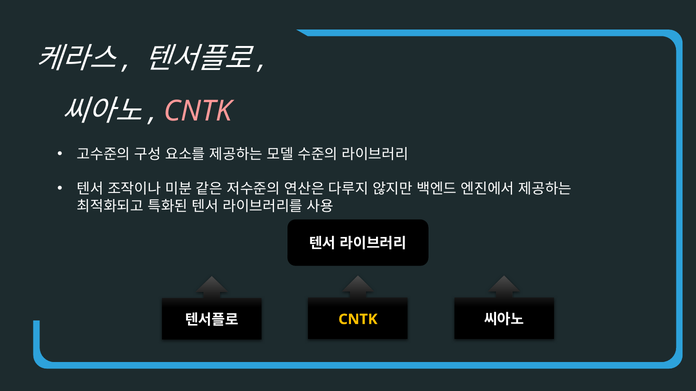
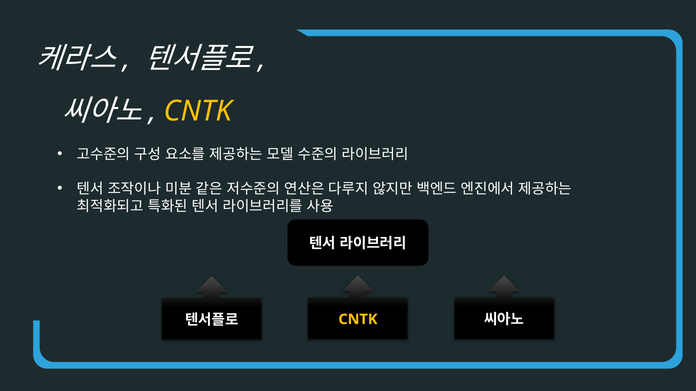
CNTK colour: pink -> yellow (198, 111)
